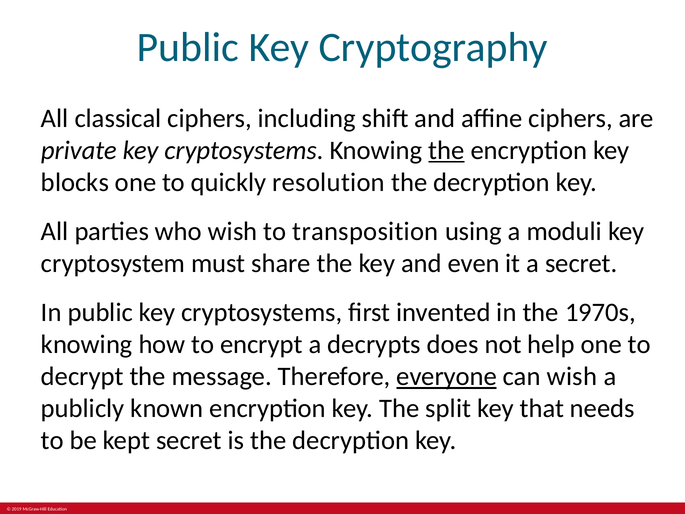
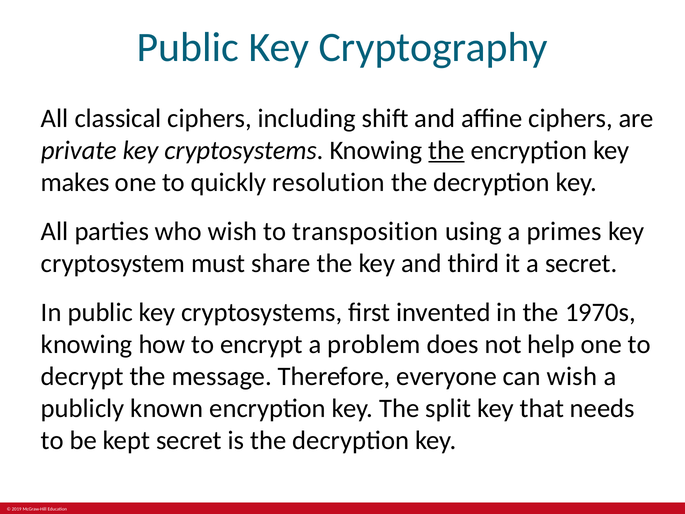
blocks: blocks -> makes (75, 182)
moduli: moduli -> primes (564, 231)
even: even -> third (474, 263)
decrypts: decrypts -> problem (374, 344)
everyone underline: present -> none (447, 376)
